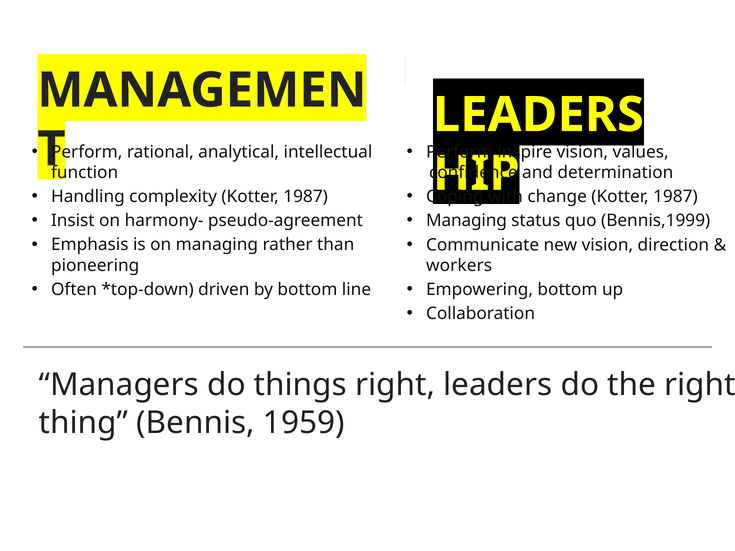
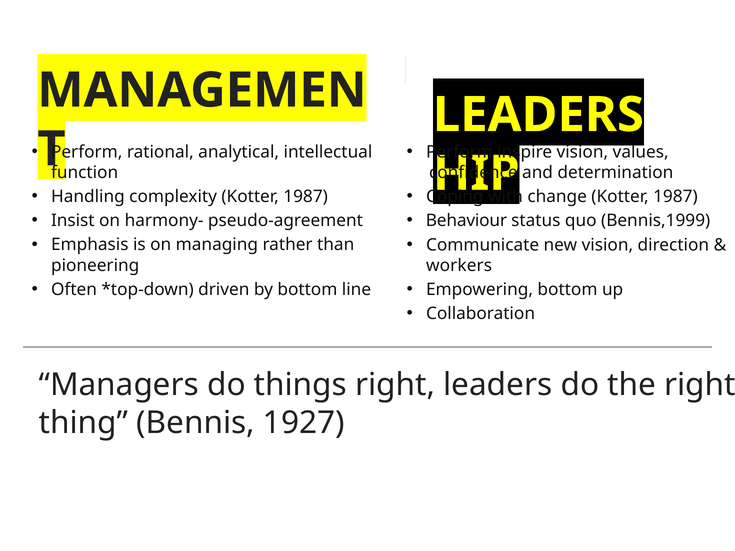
Managing: Managing -> Behaviour (466, 221)
1959: 1959 -> 1927 (304, 423)
